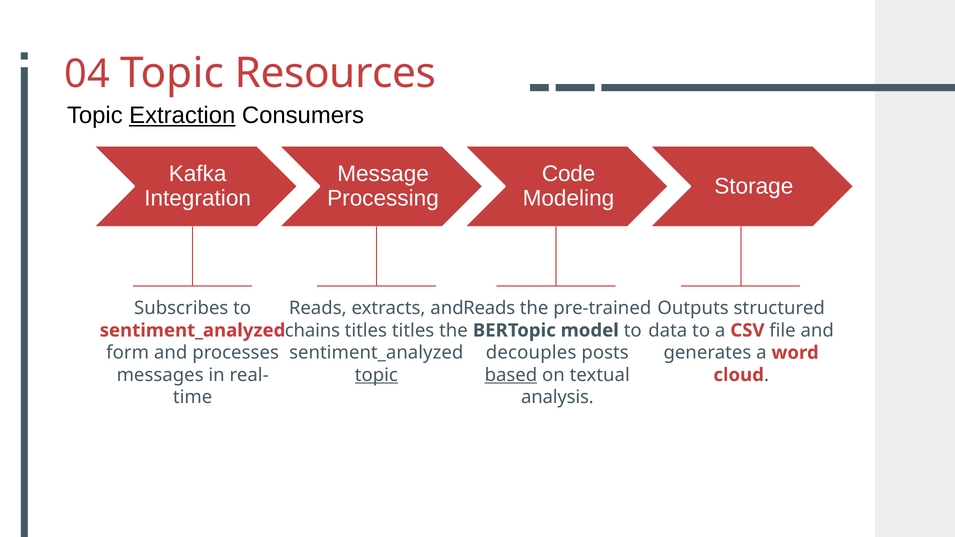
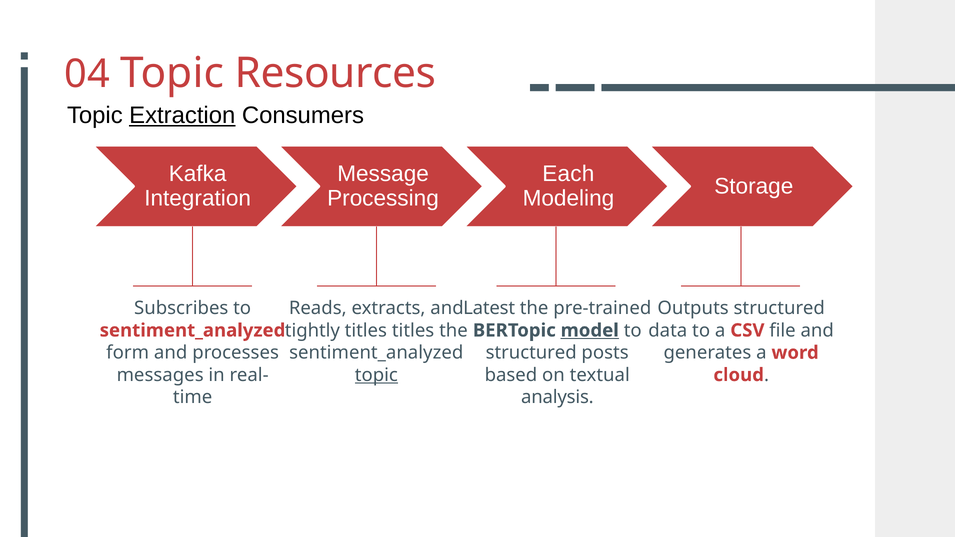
Code: Code -> Each (568, 174)
Reads: Reads -> Latest (489, 308)
chains: chains -> tightly (312, 331)
model underline: none -> present (590, 331)
decouples: decouples -> structured (531, 353)
based underline: present -> none (511, 375)
